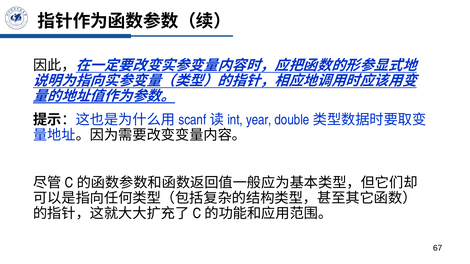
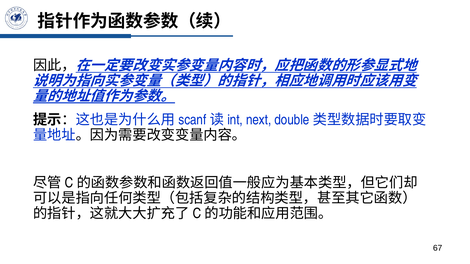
year: year -> next (259, 120)
